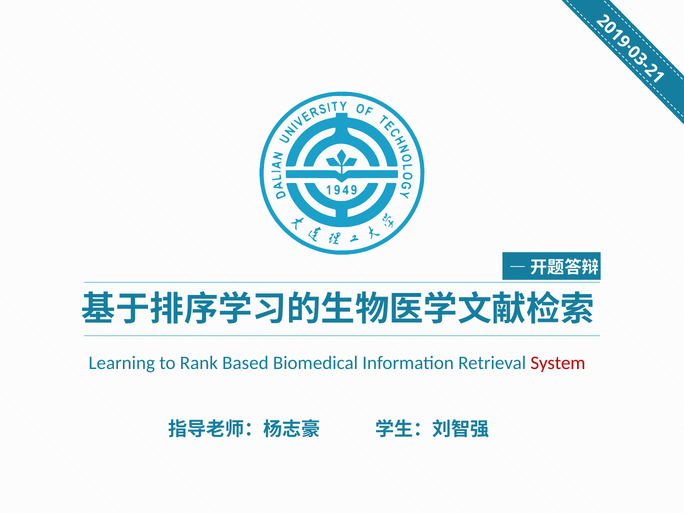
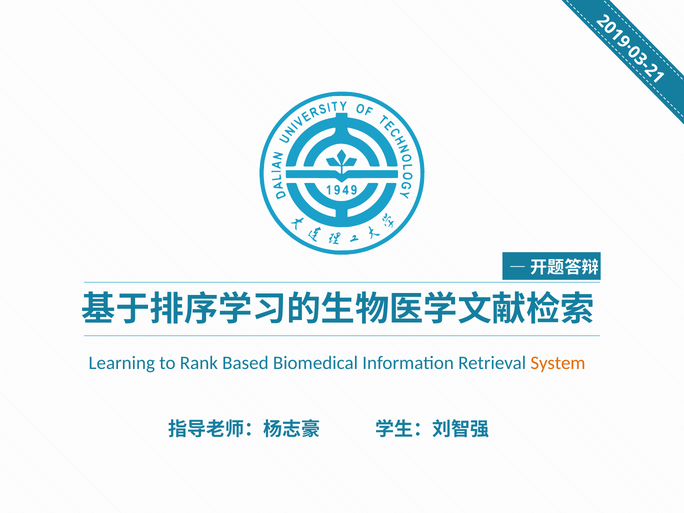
System colour: red -> orange (558, 363)
